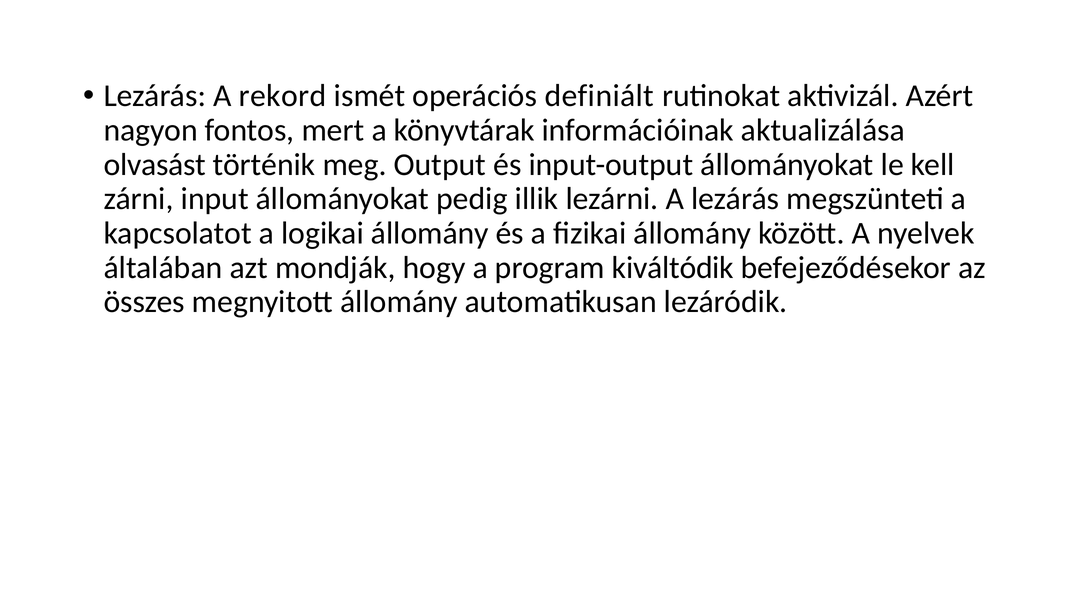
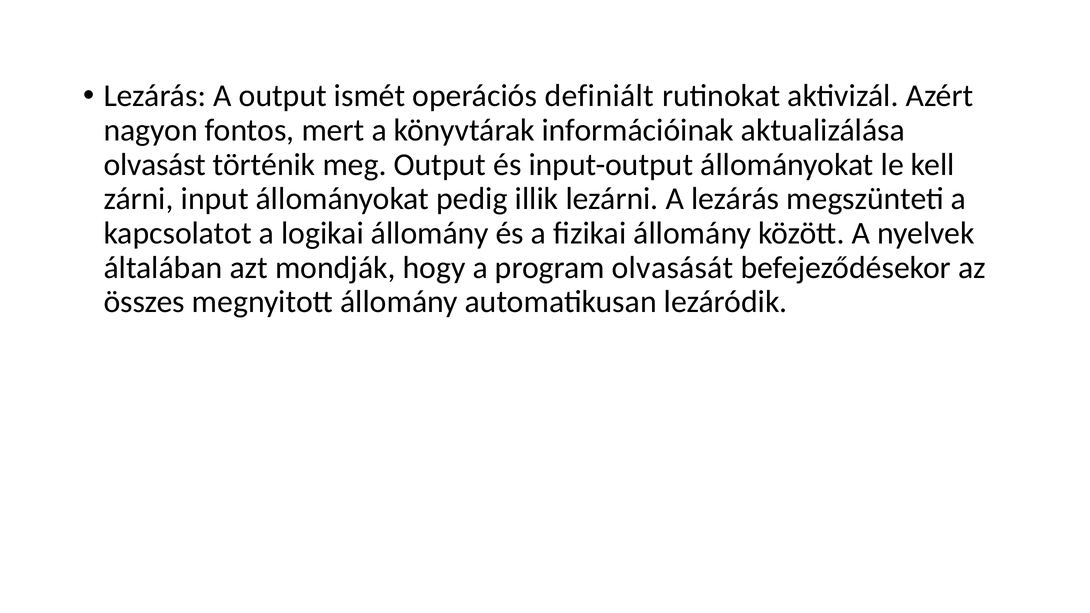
A rekord: rekord -> output (283, 96)
kiváltódik: kiváltódik -> olvasását (673, 268)
